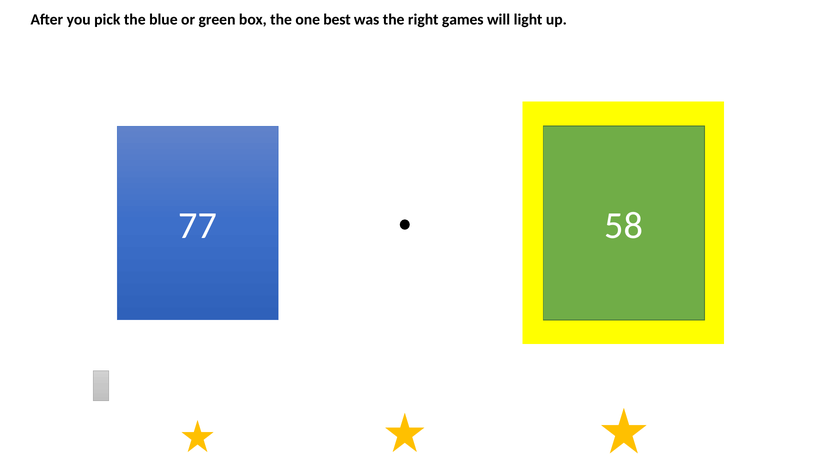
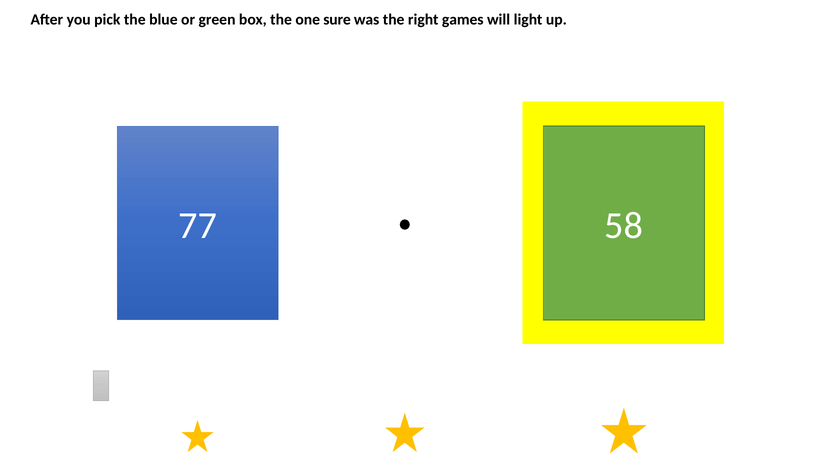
best: best -> sure (337, 20)
